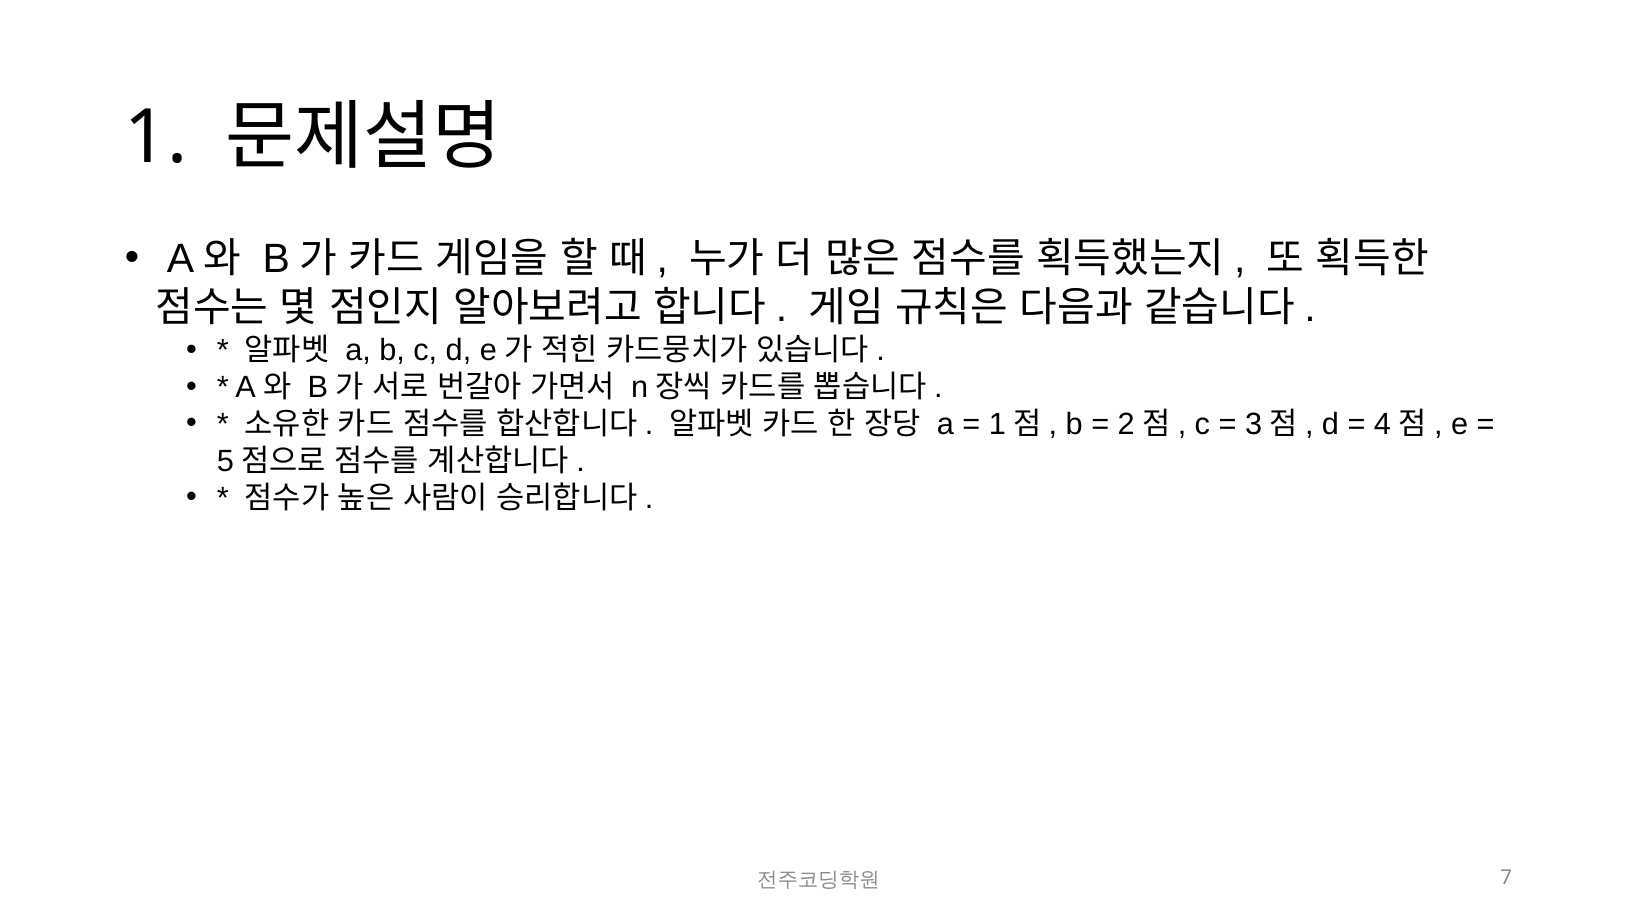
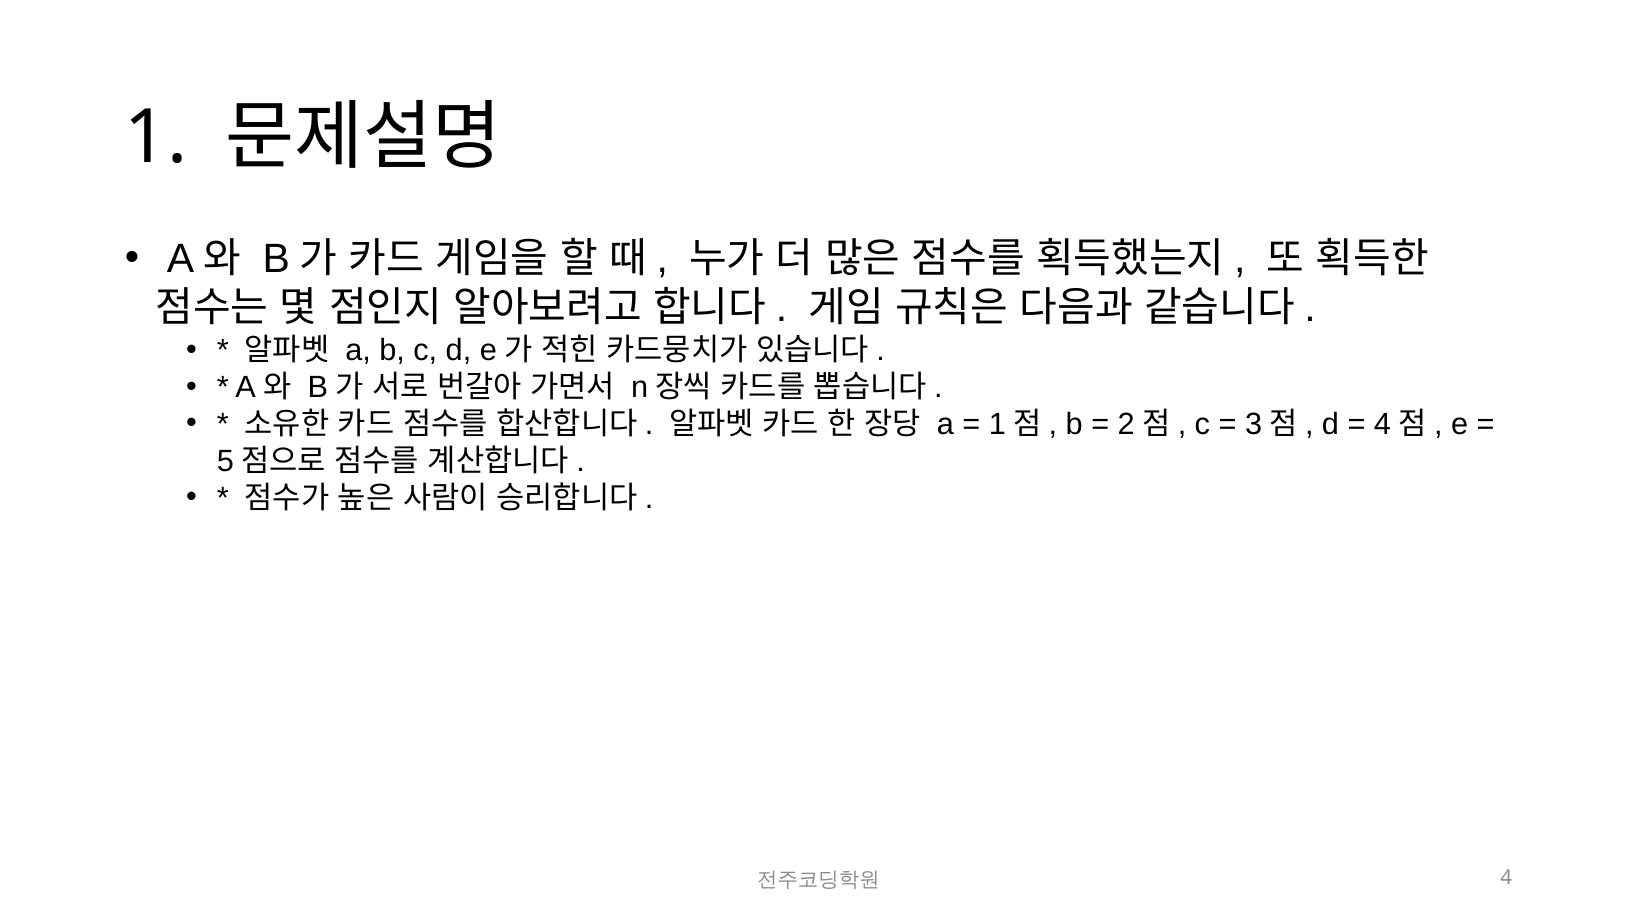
7: 7 -> 4 (1506, 878)
